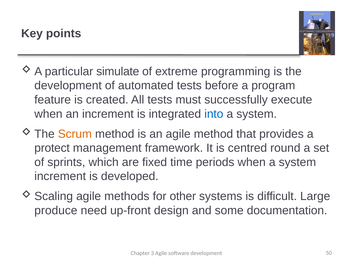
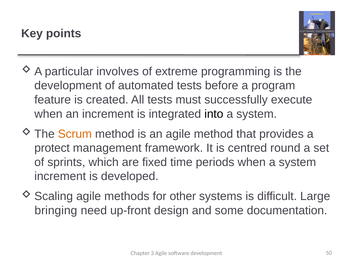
simulate: simulate -> involves (118, 71)
into colour: blue -> black (214, 114)
produce: produce -> bringing (56, 210)
